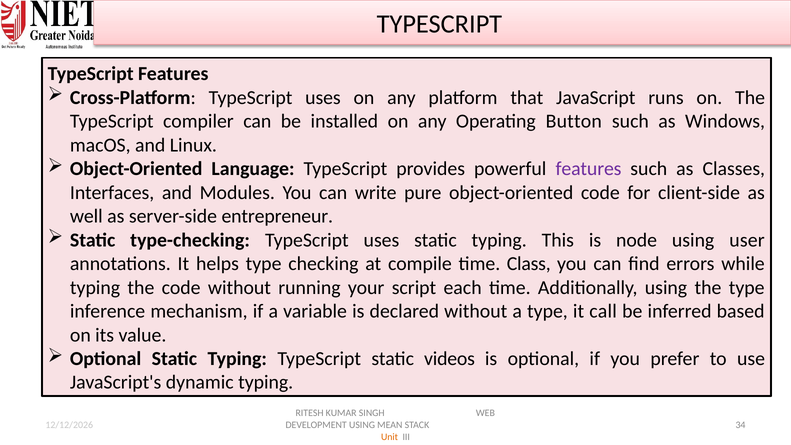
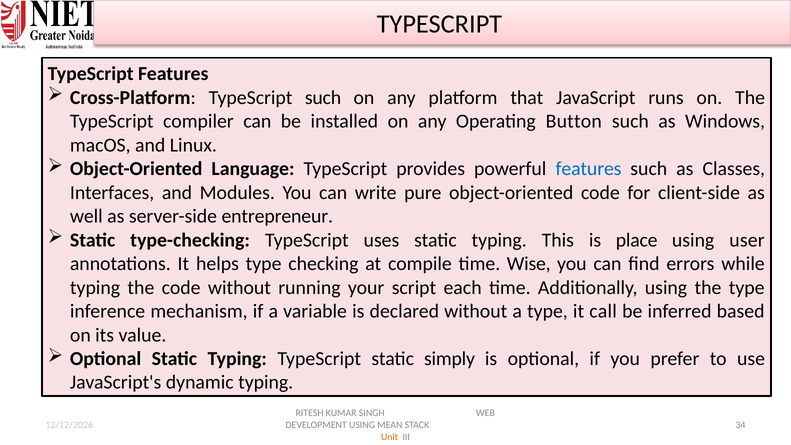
Cross-Platform TypeScript uses: uses -> such (323, 98)
features colour: purple -> blue (588, 169)
node: node -> place (637, 240)
Class: Class -> Wise (529, 264)
videos: videos -> simply (450, 359)
